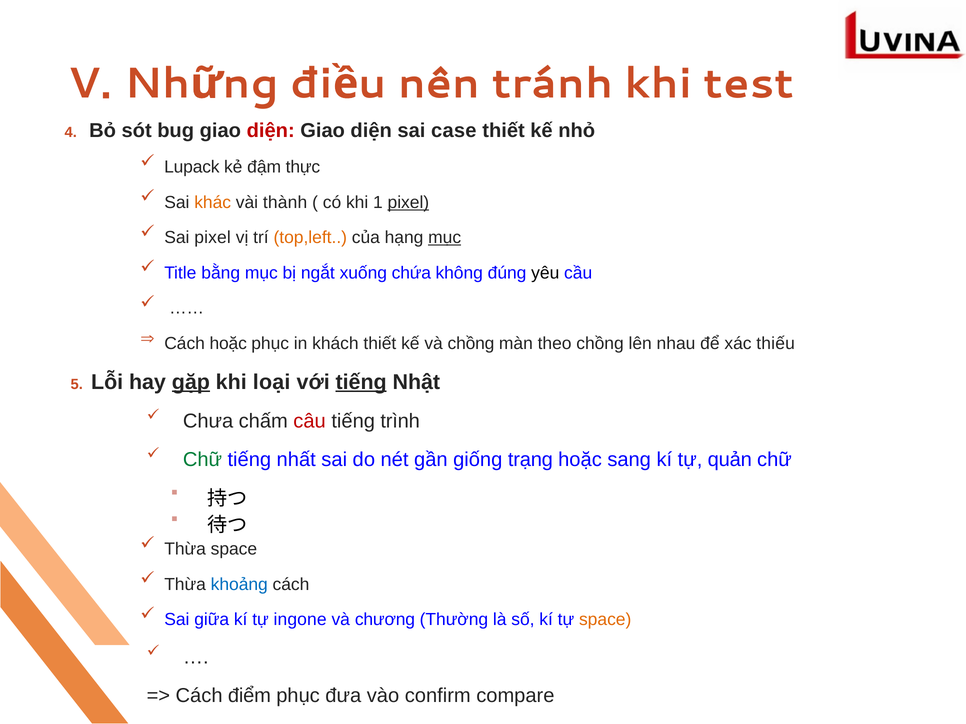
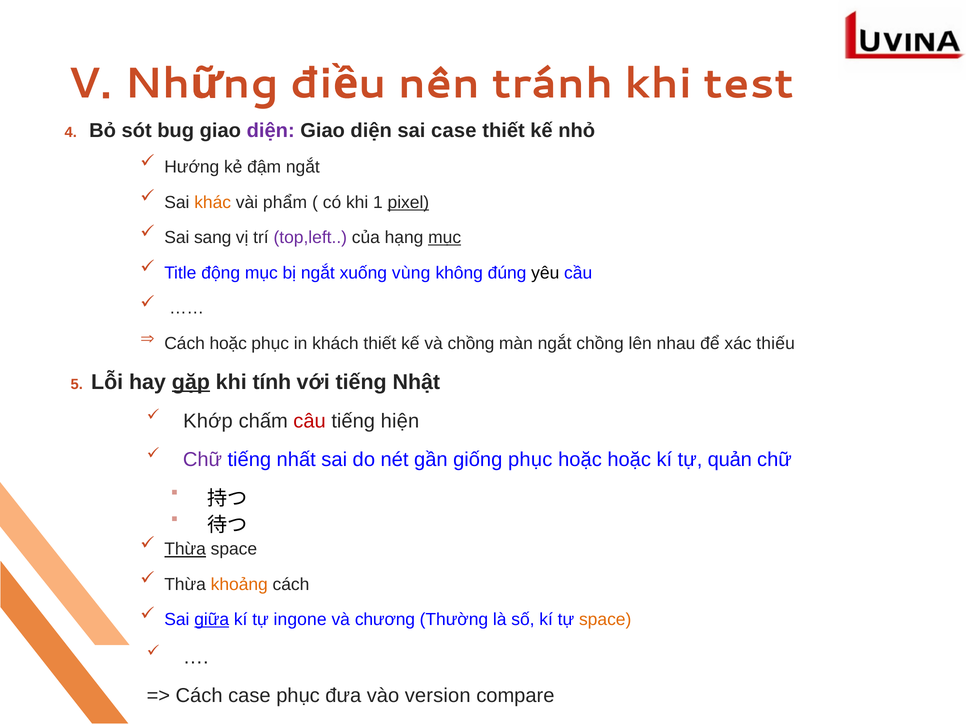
diện colour: red -> purple (271, 131)
Lupack: Lupack -> Hướng (192, 167)
đậm thực: thực -> ngắt (303, 167)
thành: thành -> phẩm (285, 203)
Sai pixel: pixel -> sang (213, 238)
top,left colour: orange -> purple (310, 238)
bằng: bằng -> động (221, 273)
chứa: chứa -> vùng (411, 273)
màn theo: theo -> ngắt (555, 344)
loại: loại -> tính (272, 382)
tiếng underline: present -> none (361, 382)
Chưa: Chưa -> Khớp (208, 422)
trình: trình -> hiện (400, 422)
Chữ colour: green -> purple (202, 460)
giống trạng: trạng -> phục (530, 460)
hoặc sang: sang -> hoặc (629, 460)
Thừa underline: none -> present (185, 550)
khoảng colour: blue -> orange (239, 585)
giữa underline: none -> present (212, 620)
Cách điểm: điểm -> case (249, 696)
confirm: confirm -> version (438, 696)
